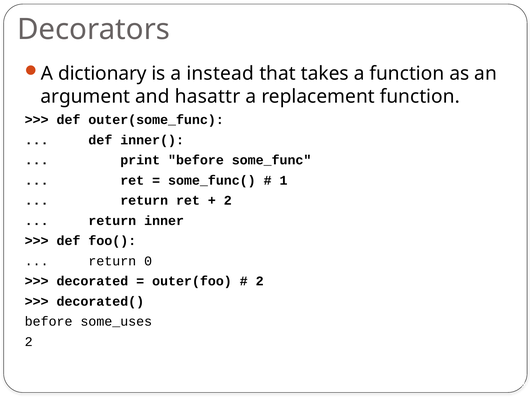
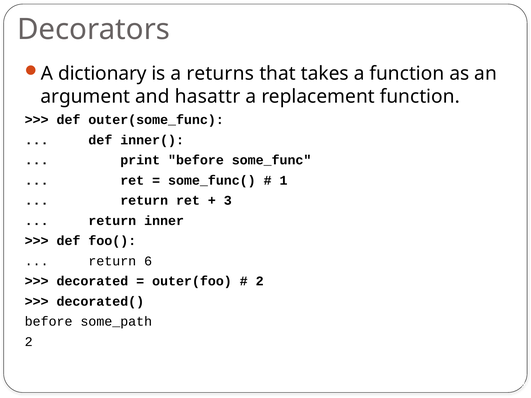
instead: instead -> returns (220, 74)
2: 2 -> 3 (228, 201)
0: 0 -> 6 (148, 261)
some_uses: some_uses -> some_path (116, 322)
